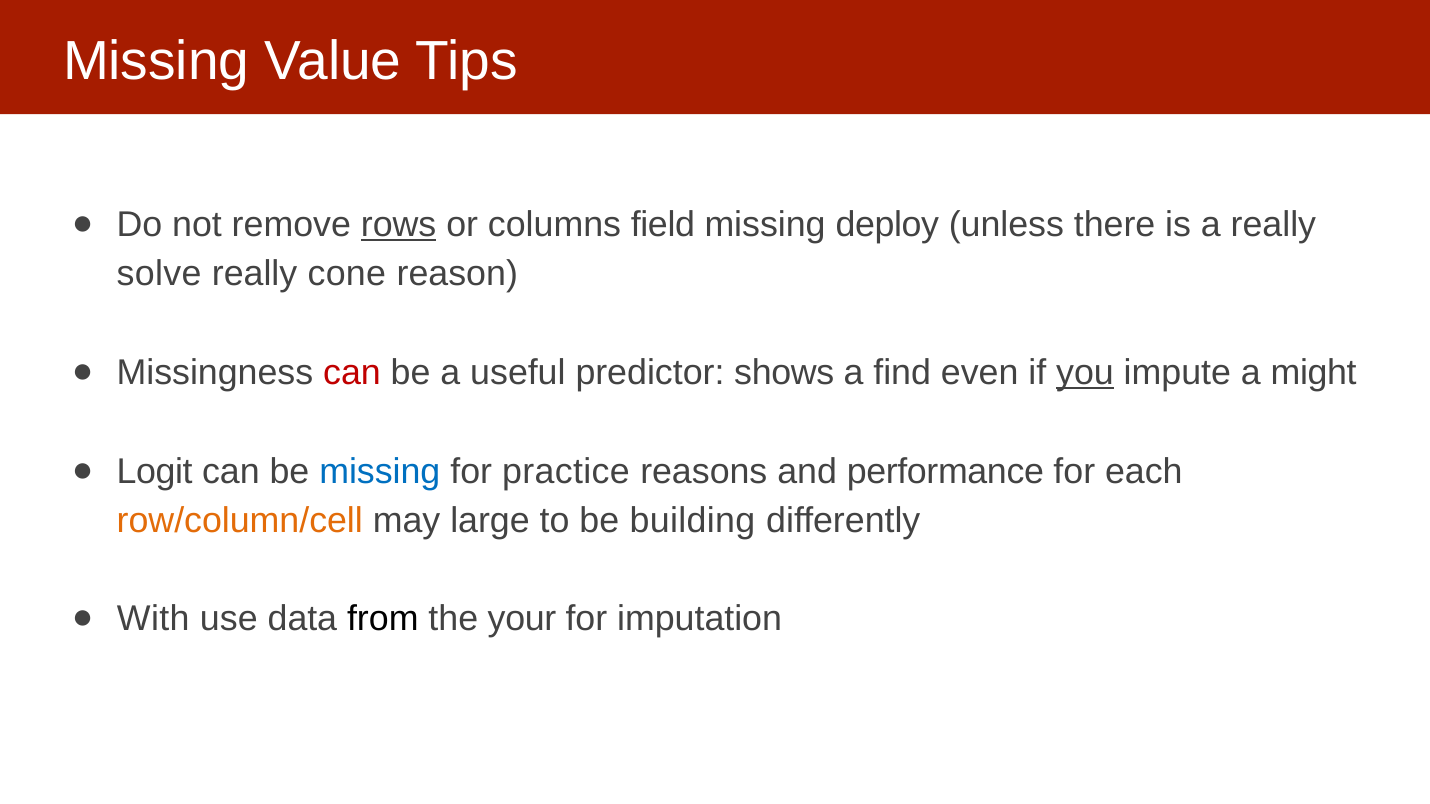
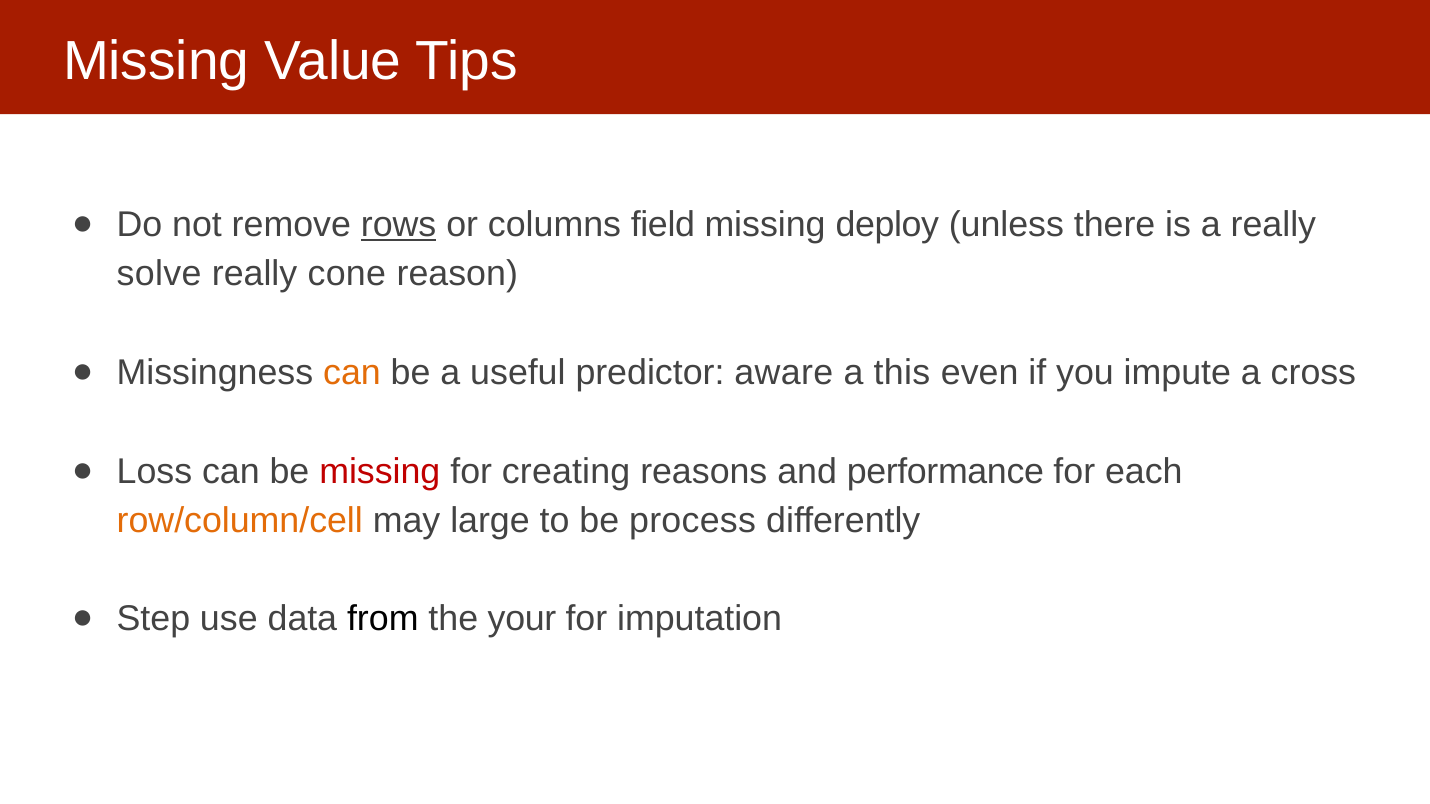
can colour: red -> orange (352, 373)
shows: shows -> aware (784, 373)
find: find -> this (902, 373)
you underline: present -> none (1085, 373)
might: might -> cross (1313, 373)
Logit: Logit -> Loss (154, 471)
missing colour: blue -> red (380, 471)
practice: practice -> creating (566, 471)
building: building -> process (693, 521)
With: With -> Step (153, 619)
